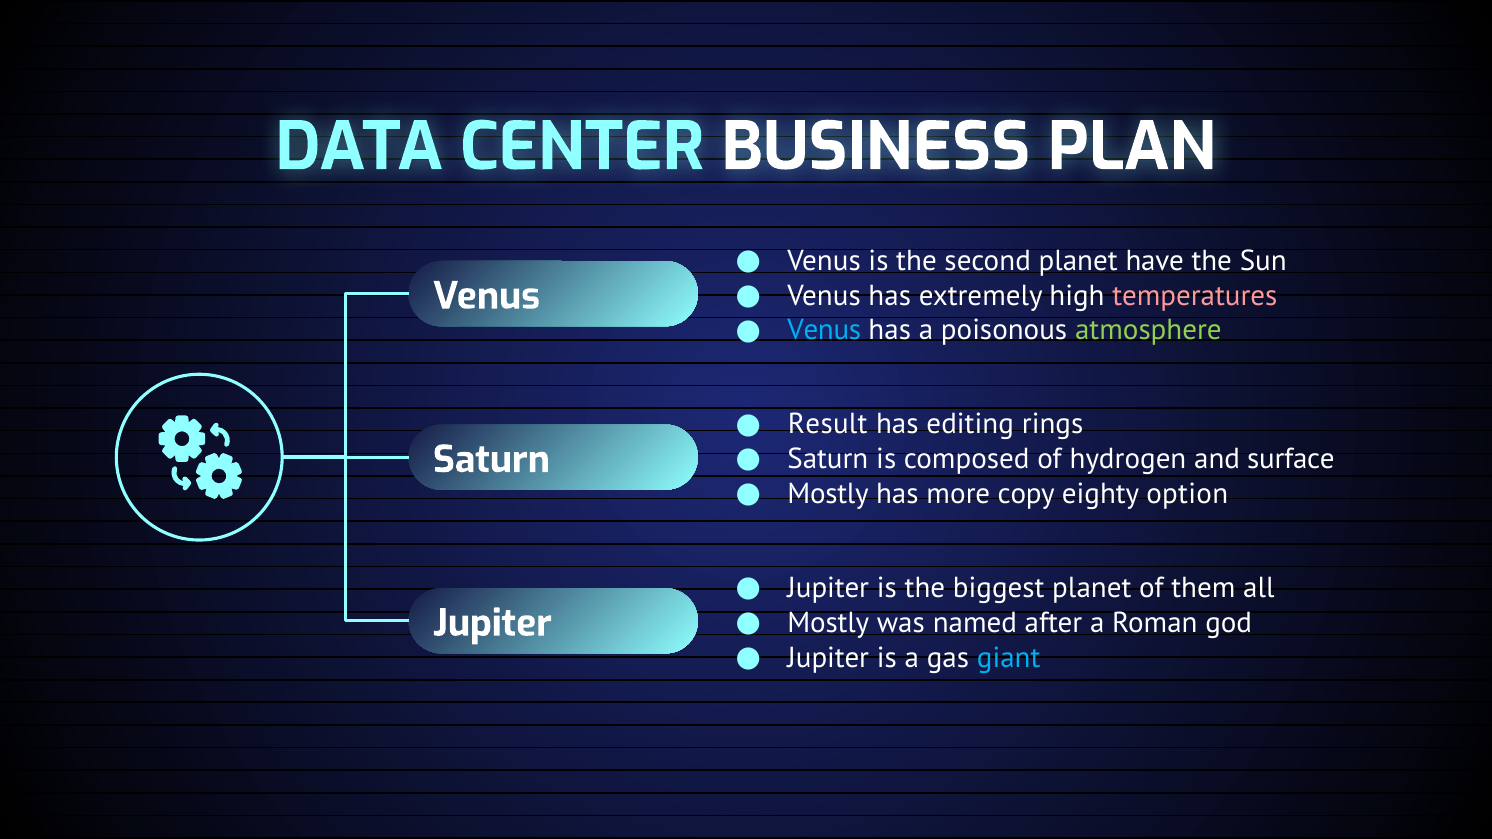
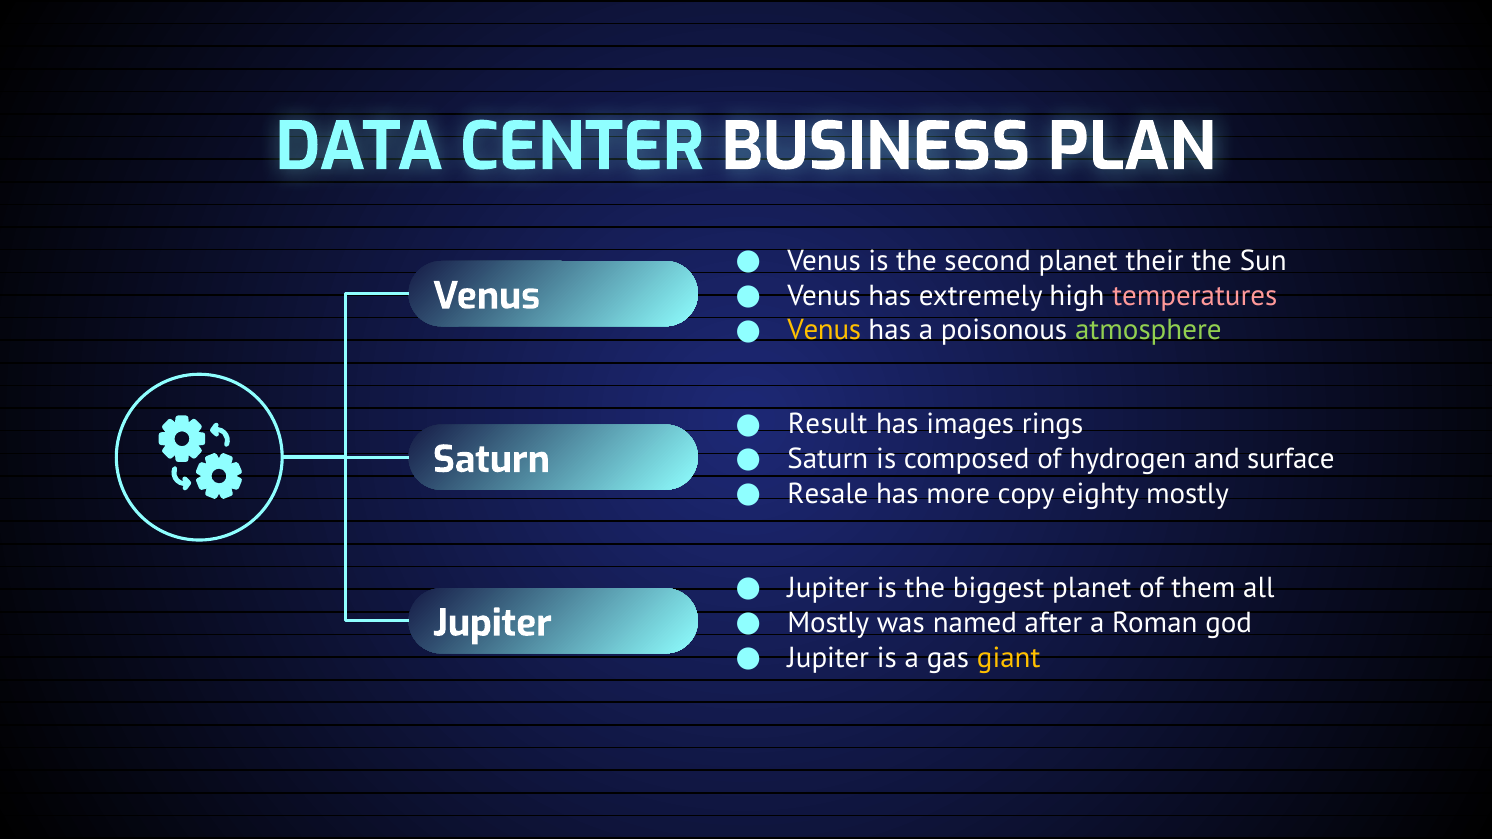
have: have -> their (1155, 261)
Venus colour: light blue -> yellow (824, 330)
editing: editing -> images (970, 424)
Mostly: Mostly -> Resale (828, 494)
eighty option: option -> mostly (1187, 494)
giant colour: light blue -> yellow (1009, 658)
